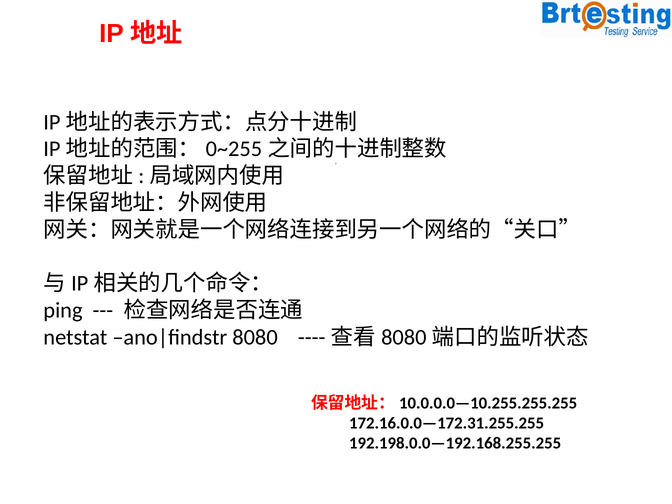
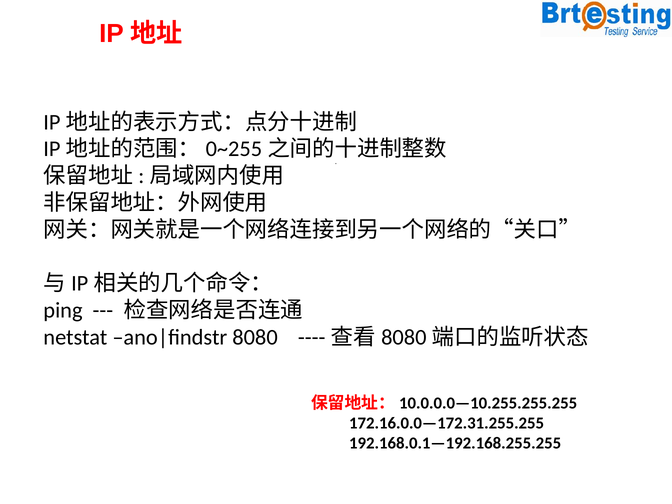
192.198.0.0—192.168.255.255: 192.198.0.0—192.168.255.255 -> 192.168.0.1—192.168.255.255 (455, 443)
